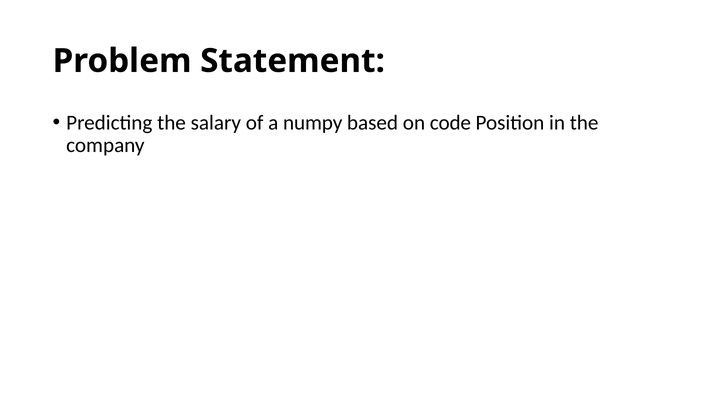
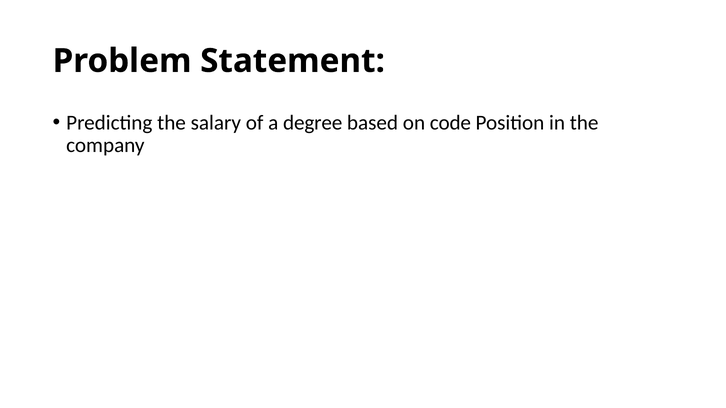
numpy: numpy -> degree (313, 123)
